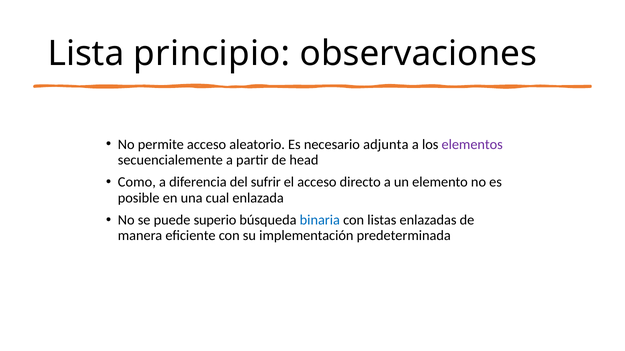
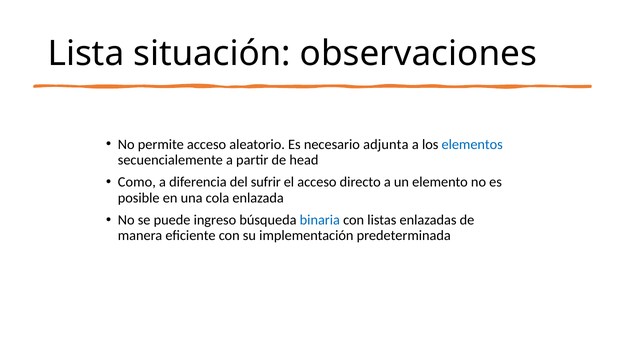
principio: principio -> situación (212, 54)
elementos colour: purple -> blue (472, 145)
cual: cual -> cola (217, 198)
superio: superio -> ingreso (215, 220)
